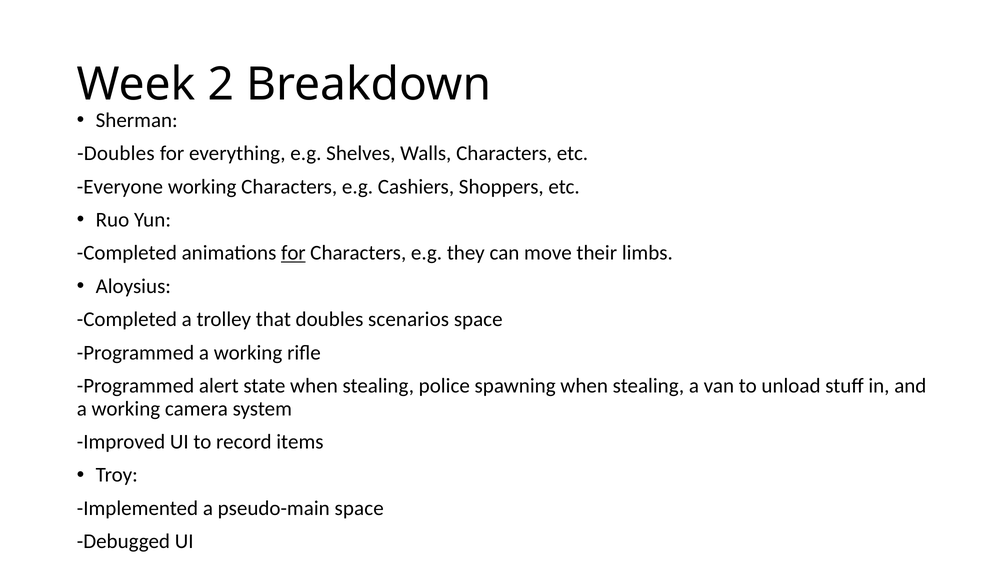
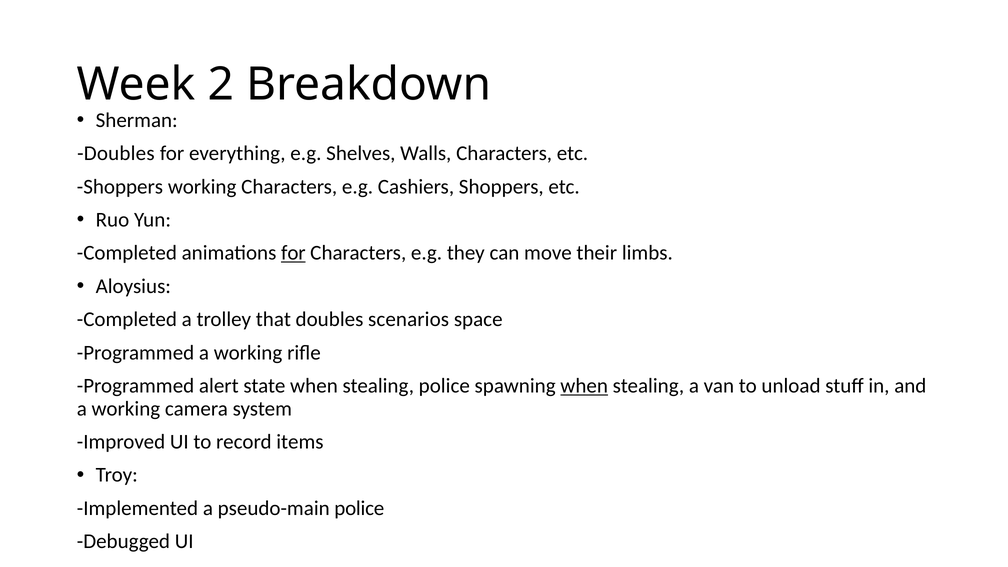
Everyone: Everyone -> Shoppers (120, 187)
when underline: none -> present (584, 386)
pseudo-main space: space -> police (359, 508)
